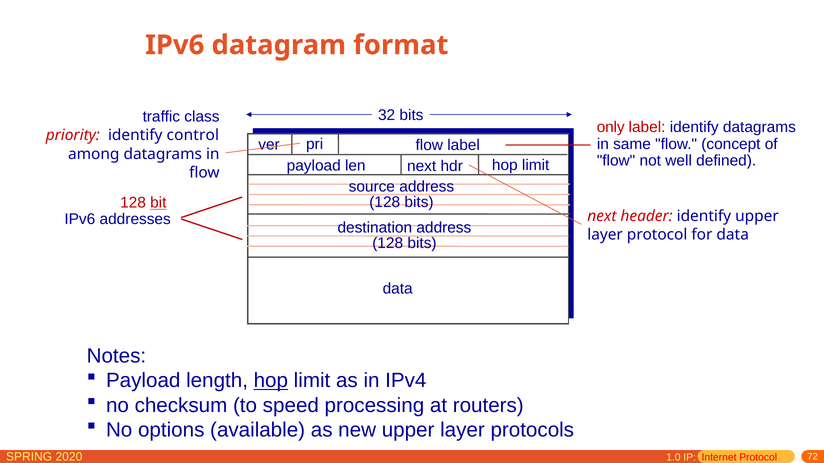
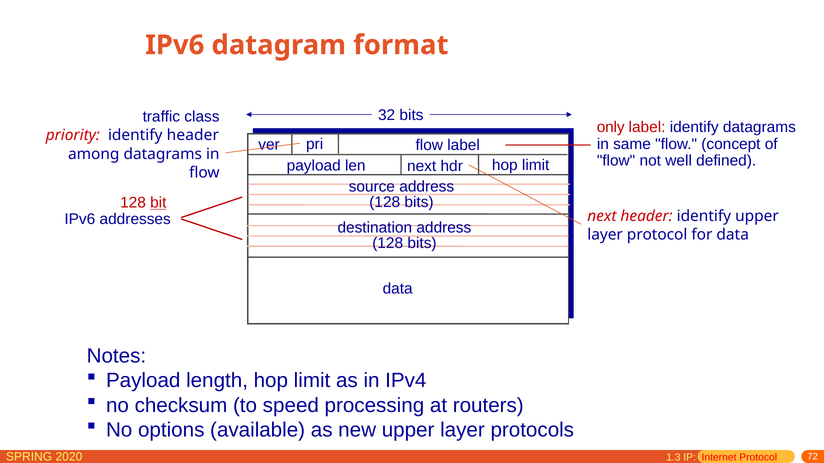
identify control: control -> header (193, 136)
hop underline: present -> none (271, 381)
1.0: 1.0 -> 1.3 (673, 458)
